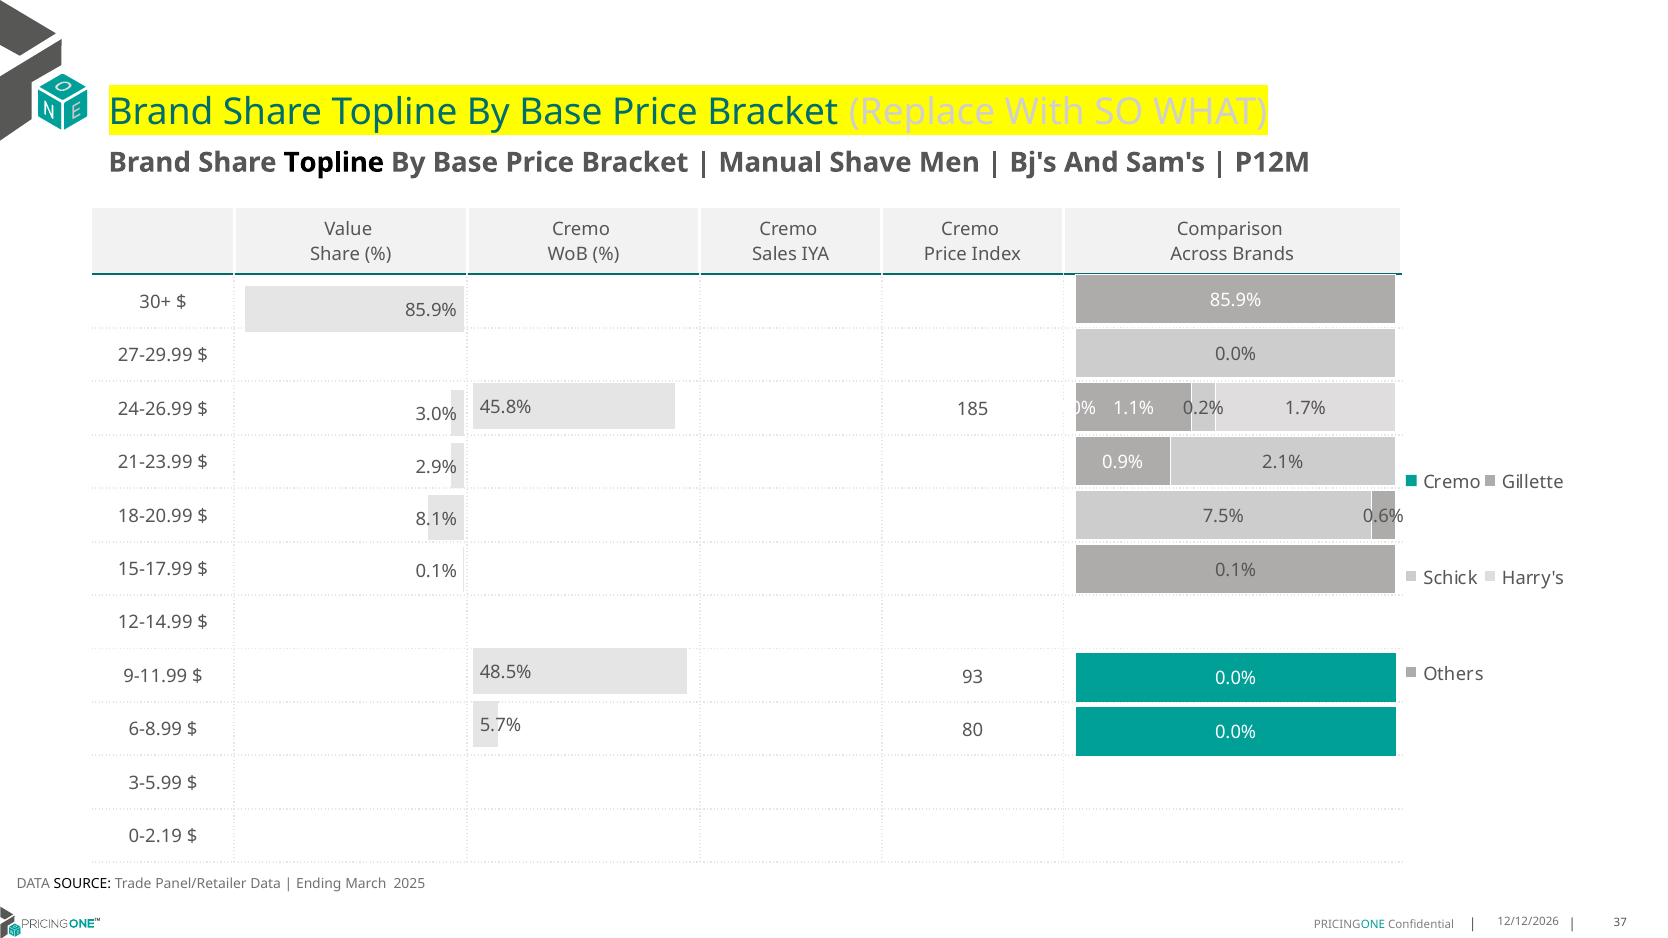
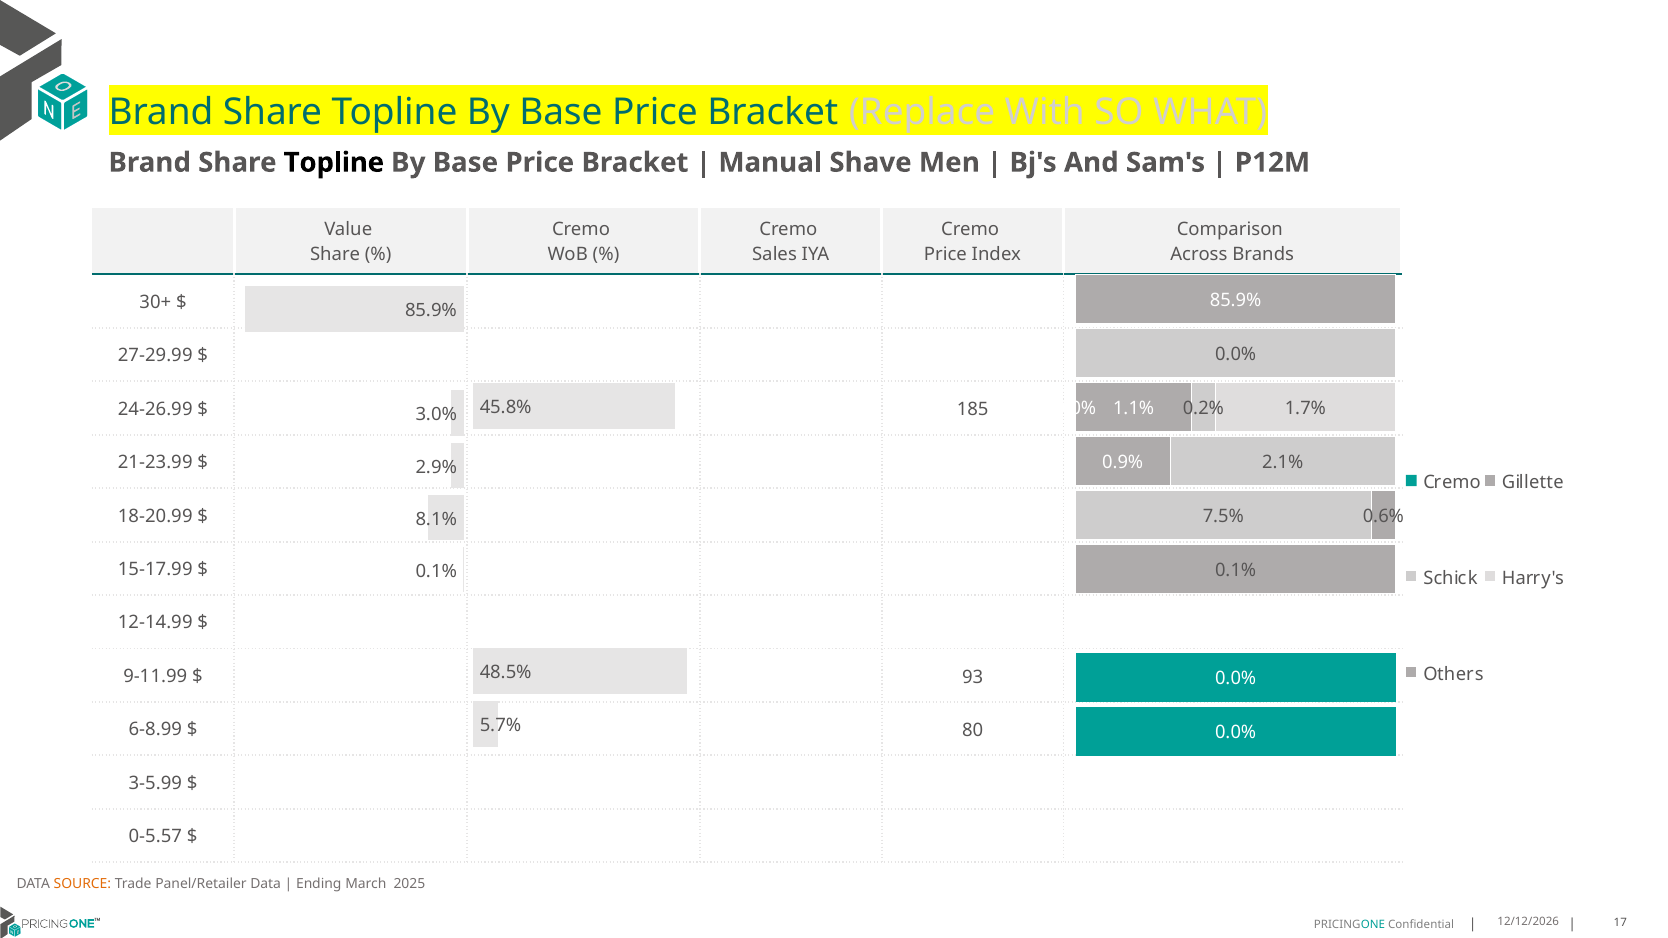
0-2.19: 0-2.19 -> 0-5.57 (155, 837)
SOURCE colour: black -> orange (82, 884)
37: 37 -> 17 (1620, 923)
